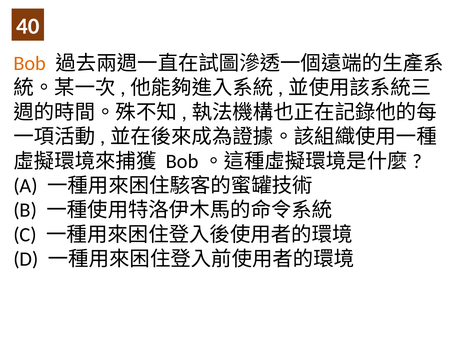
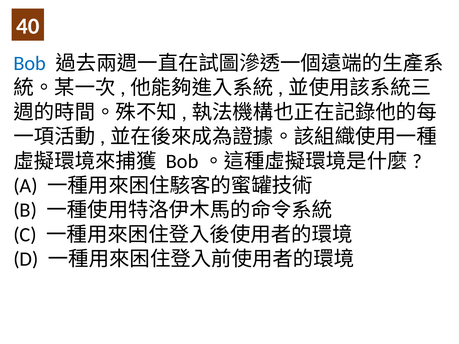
Bob colour: orange -> blue (30, 63)
